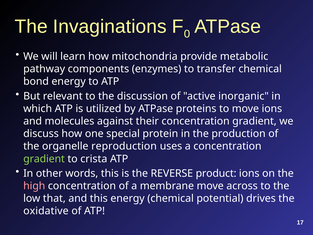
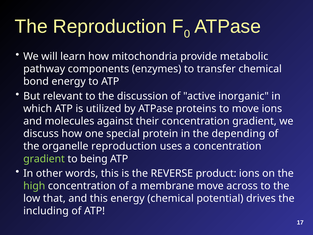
The Invaginations: Invaginations -> Reproduction (110, 27)
production: production -> depending (239, 134)
crista: crista -> being (94, 159)
high colour: pink -> light green (34, 186)
oxidative: oxidative -> including (46, 211)
